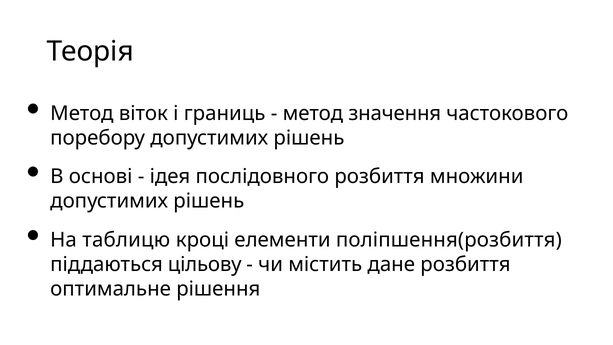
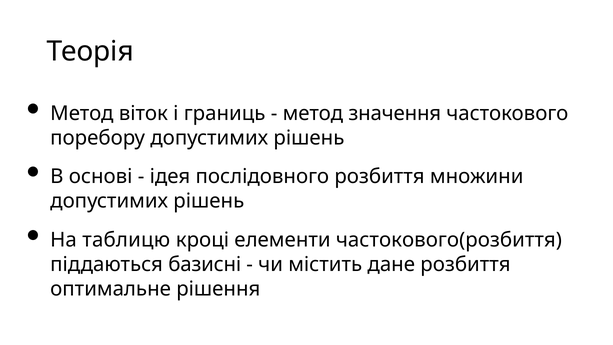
поліпшення(розбиття: поліпшення(розбиття -> частокового(розбиття (449, 240)
цільову: цільову -> базисні (205, 264)
